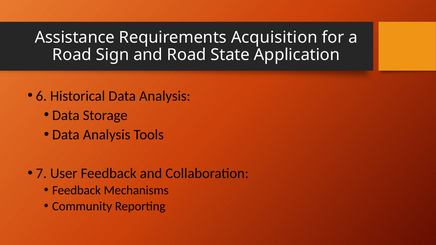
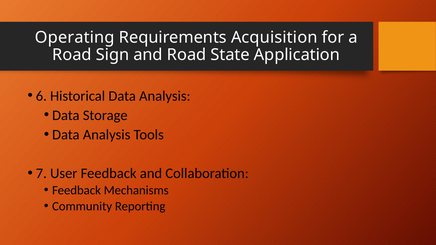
Assistance: Assistance -> Operating (75, 37)
